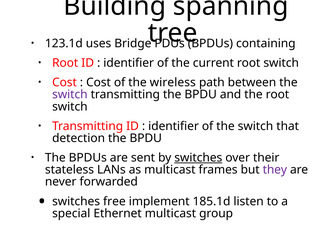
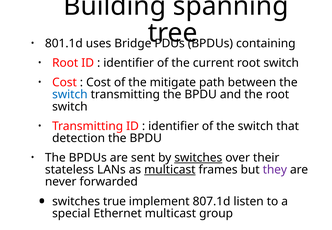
123.1d: 123.1d -> 801.1d (64, 43)
wireless: wireless -> mitigate (173, 82)
switch colour: purple -> blue (70, 94)
multicast underline: none -> present (170, 170)
free: free -> true (114, 201)
185.1d: 185.1d -> 807.1d (212, 201)
